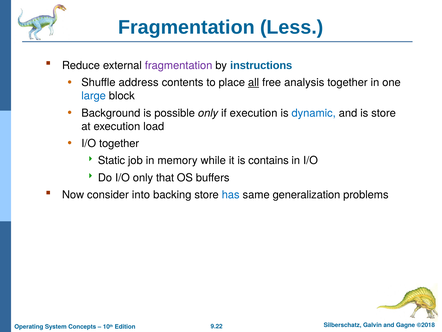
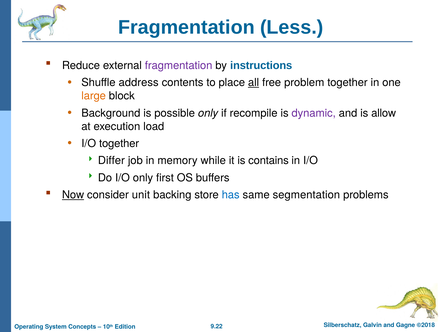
analysis: analysis -> problem (304, 83)
large colour: blue -> orange (94, 96)
if execution: execution -> recompile (254, 113)
dynamic colour: blue -> purple (314, 113)
is store: store -> allow (384, 113)
Static: Static -> Differ (111, 160)
that: that -> first (165, 178)
Now underline: none -> present (73, 195)
into: into -> unit (141, 195)
generalization: generalization -> segmentation (306, 195)
